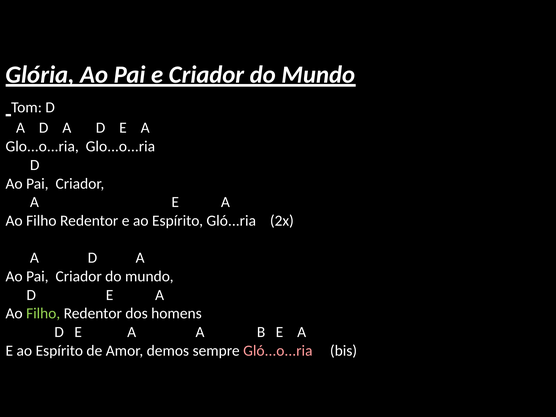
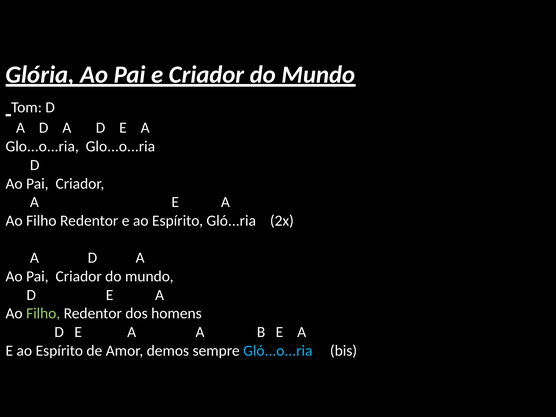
Gló...o...ria colour: pink -> light blue (278, 351)
